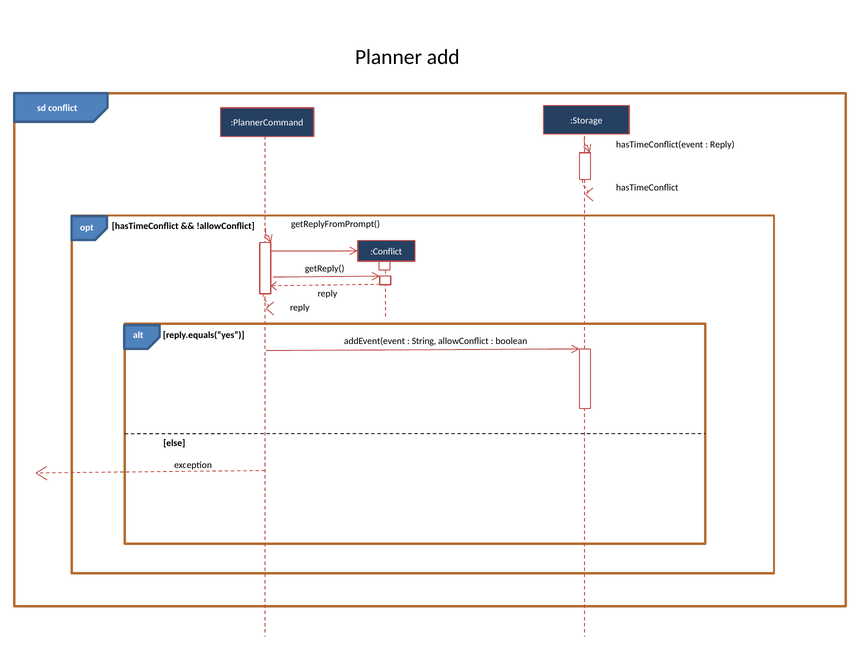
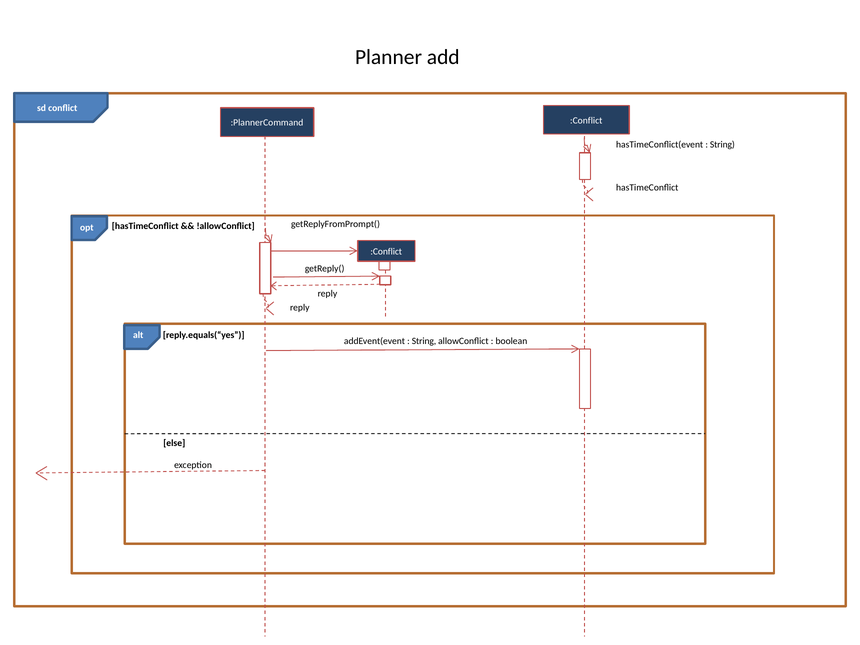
:Storage: :Storage -> :Conflict (586, 120)
Reply: Reply -> String (722, 145)
